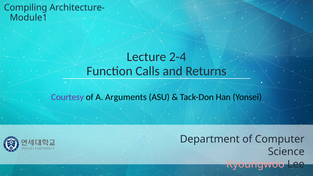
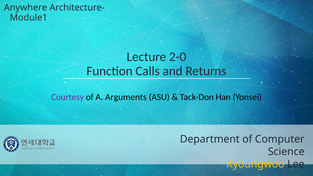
Compiling: Compiling -> Anywhere (26, 8)
2-4: 2-4 -> 2-0 (178, 57)
Kyoungwoo colour: pink -> yellow (255, 164)
